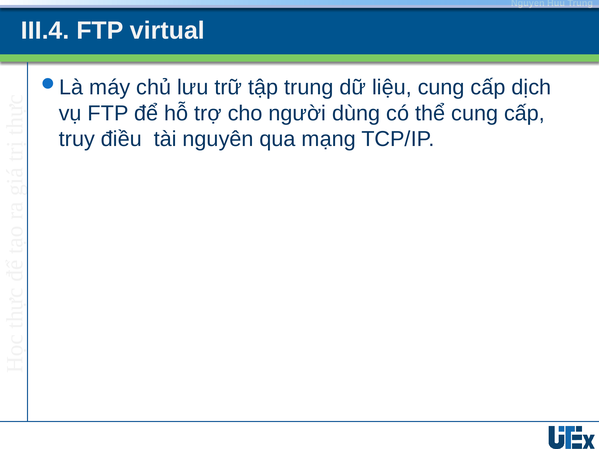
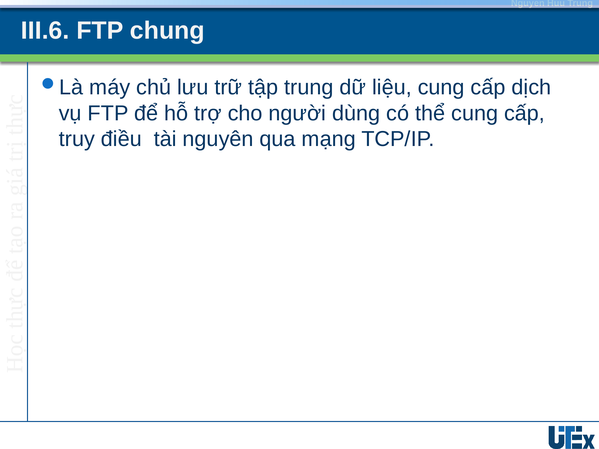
III.4: III.4 -> III.6 (45, 31)
virtual: virtual -> chung (167, 31)
